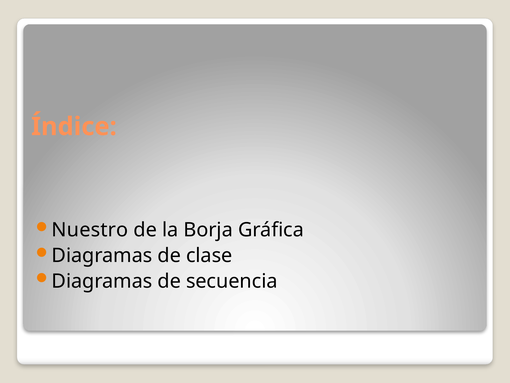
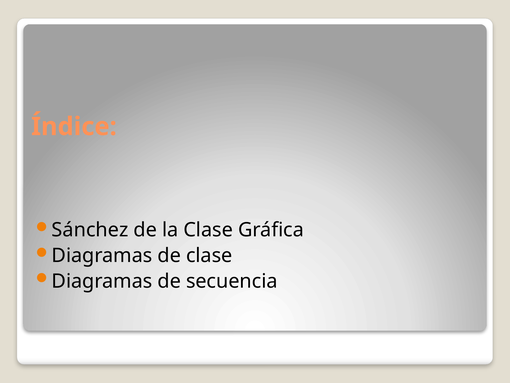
Nuestro: Nuestro -> Sánchez (90, 230)
la Borja: Borja -> Clase (208, 230)
